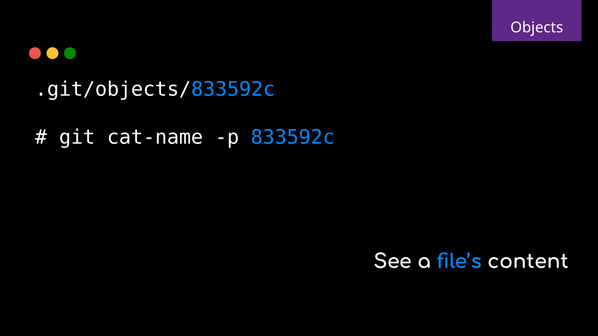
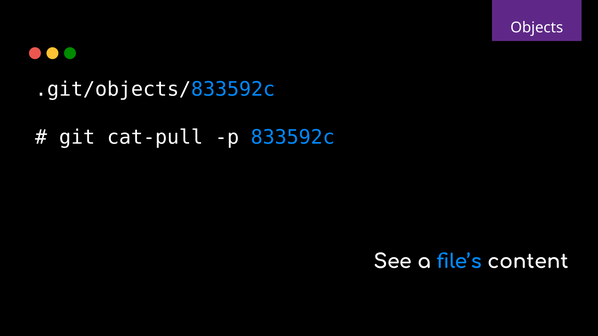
cat-name: cat-name -> cat-pull (155, 137)
